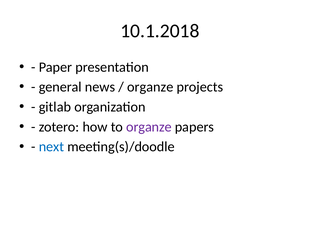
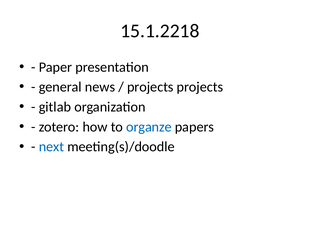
10.1.2018: 10.1.2018 -> 15.1.2218 (160, 31)
organze: organze -> projects (150, 87)
organze colour: purple -> blue (149, 127)
